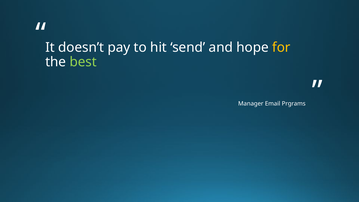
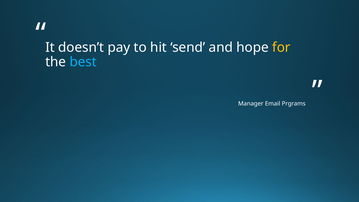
best colour: light green -> light blue (83, 62)
